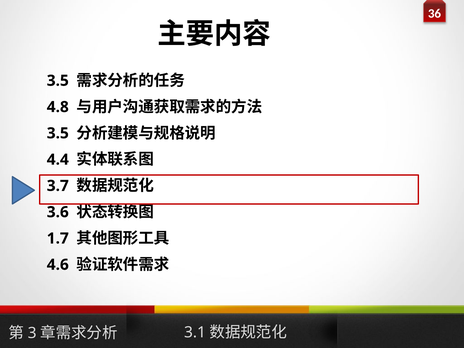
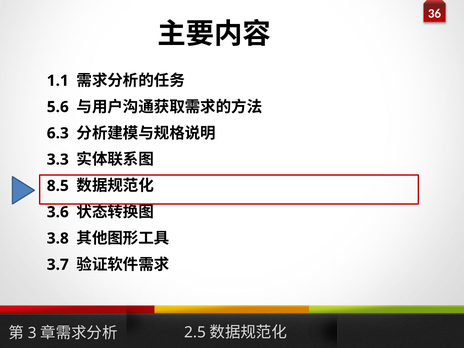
3.5: 3.5 -> 1.1 (58, 81)
4.8: 4.8 -> 5.6 (58, 107)
3.5: 3.5 -> 6.3 (58, 133)
4.4: 4.4 -> 3.3 (58, 160)
3.7: 3.7 -> 8.5 (58, 186)
1.7: 1.7 -> 3.8 (58, 238)
4.6: 4.6 -> 3.7 (58, 265)
3.1: 3.1 -> 2.5 (195, 332)
